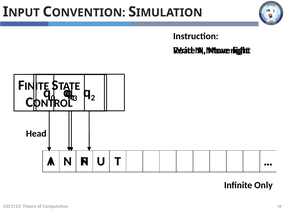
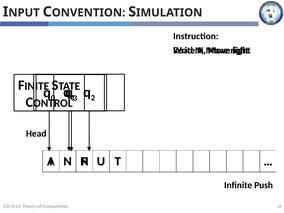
Only: Only -> Push (264, 185)
